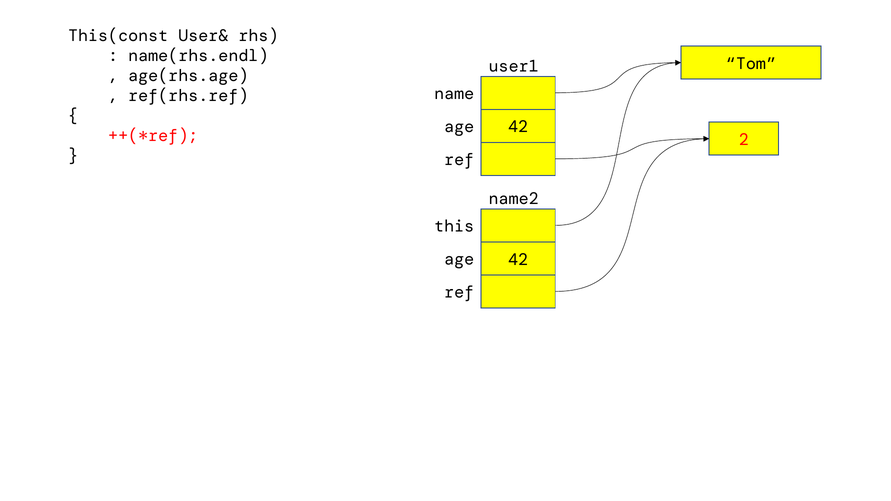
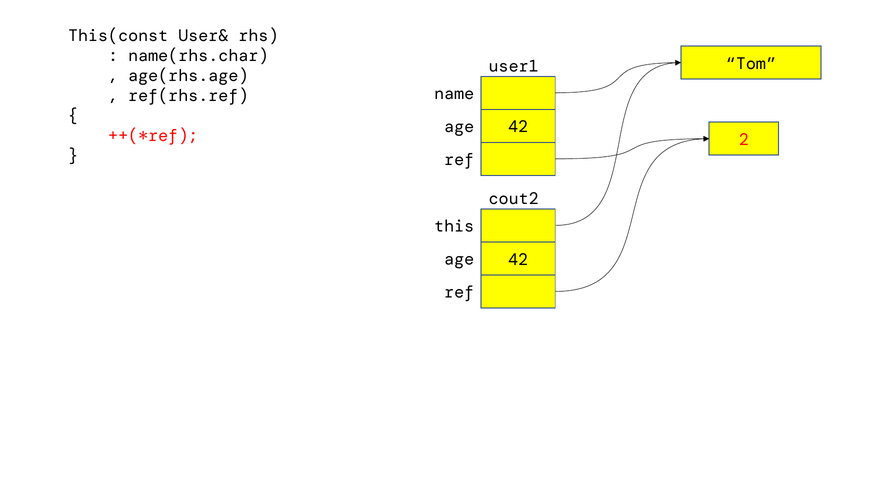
name(rhs.endl: name(rhs.endl -> name(rhs.char (198, 56)
name2: name2 -> cout2 (514, 199)
